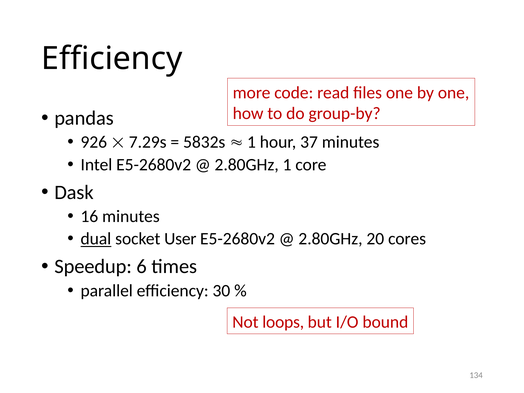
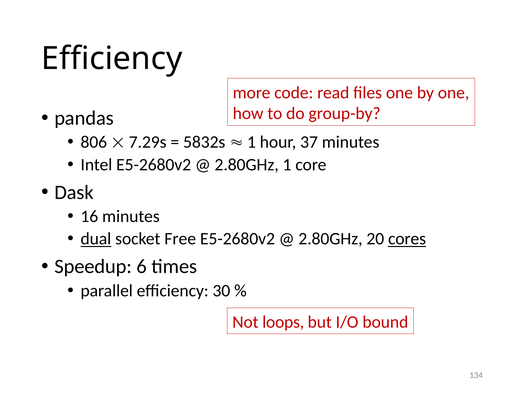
926: 926 -> 806 (94, 142)
User: User -> Free (180, 239)
cores underline: none -> present (407, 239)
